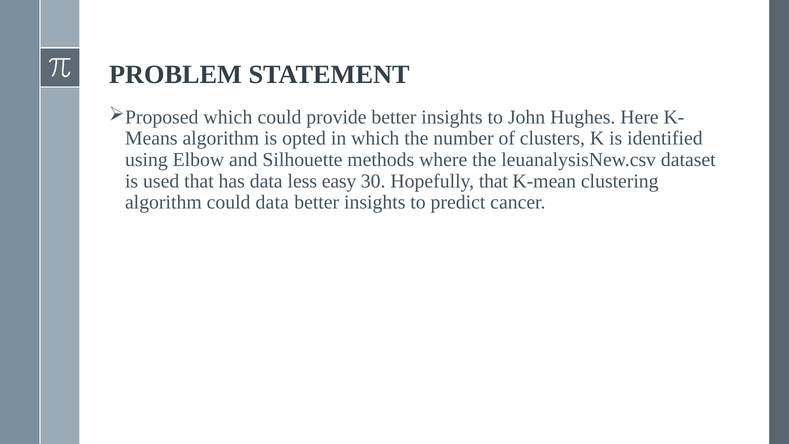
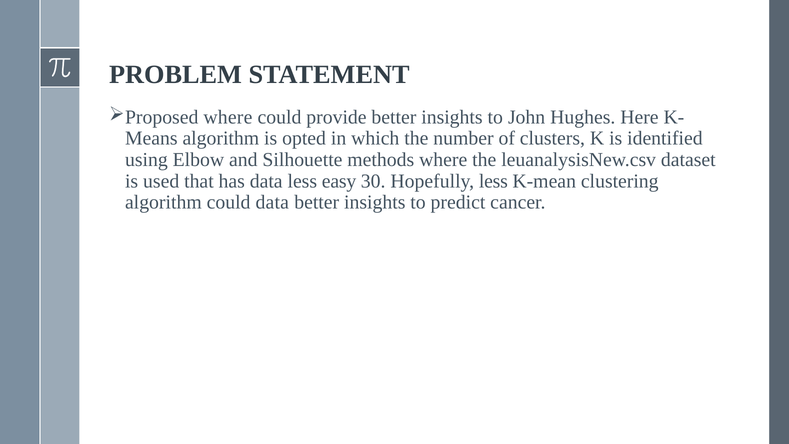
which: which -> where (228, 117)
Hopefully that: that -> less (493, 181)
